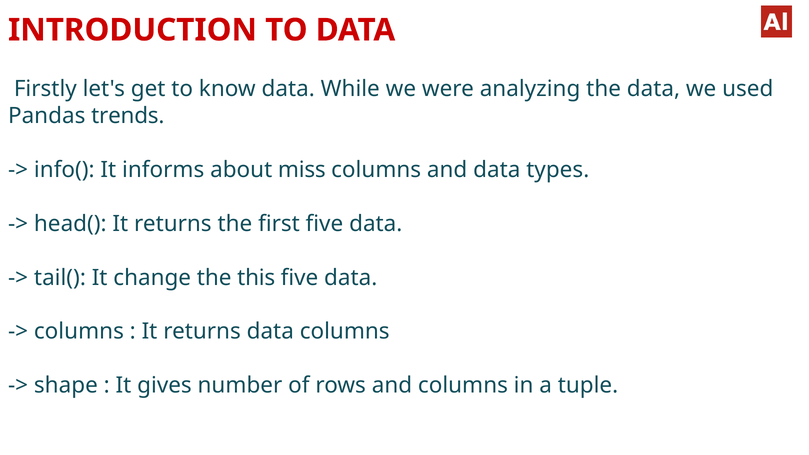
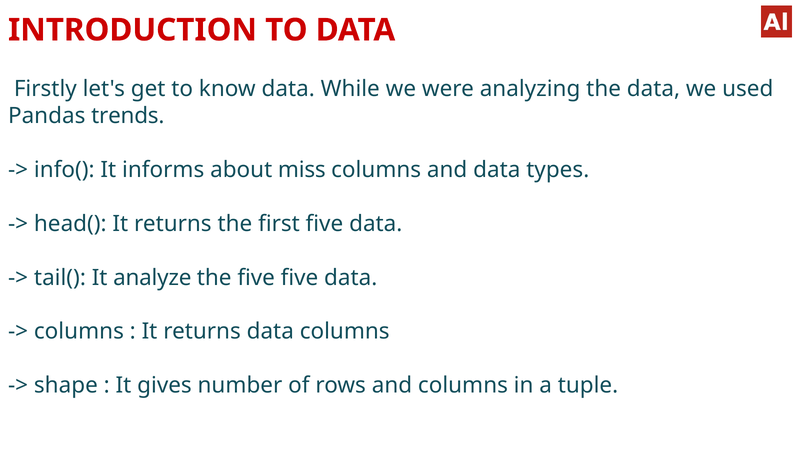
change: change -> analyze (152, 278)
the this: this -> five (256, 278)
